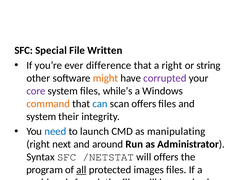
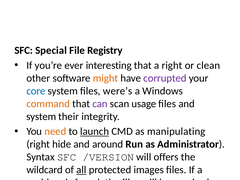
Written: Written -> Registry (105, 50)
difference: difference -> interesting (109, 65)
string: string -> clean (208, 65)
core colour: purple -> blue (36, 91)
while’s: while’s -> were’s (118, 91)
can colour: blue -> purple (100, 104)
scan offers: offers -> usage (144, 104)
need colour: blue -> orange (55, 131)
launch underline: none -> present (95, 131)
next: next -> hide (62, 144)
/NETSTAT: /NETSTAT -> /VERSION (108, 157)
program: program -> wildcard (45, 170)
